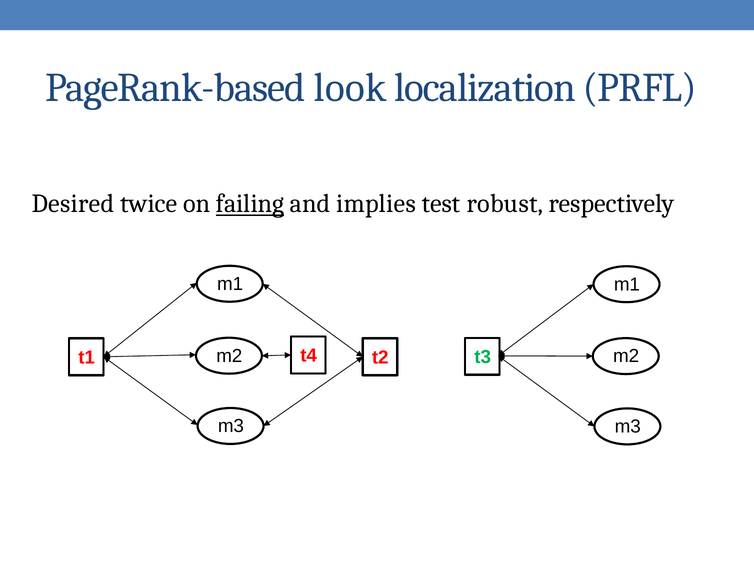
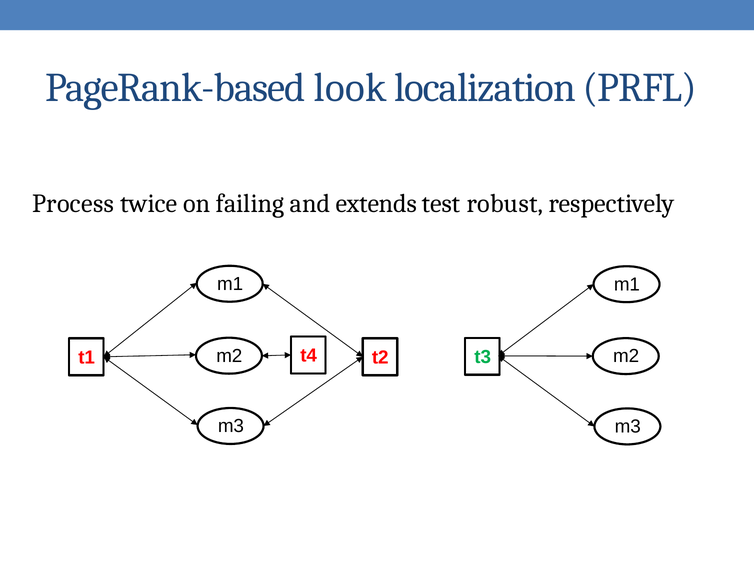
Desired: Desired -> Process (73, 204)
failing underline: present -> none (250, 204)
implies: implies -> extends (376, 204)
